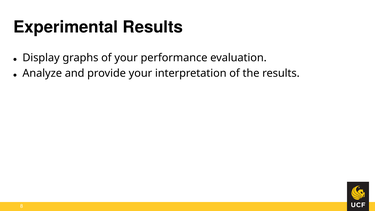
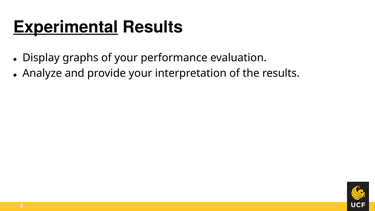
Experimental underline: none -> present (66, 27)
